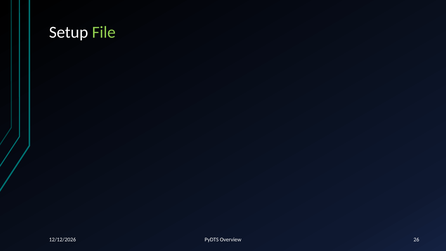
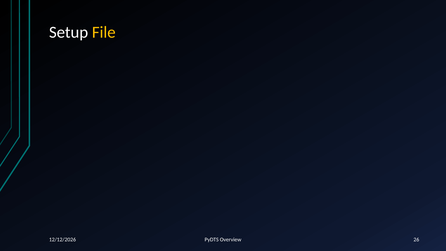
File colour: light green -> yellow (104, 32)
